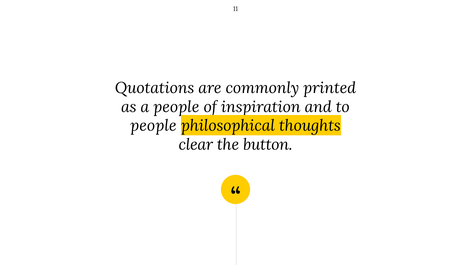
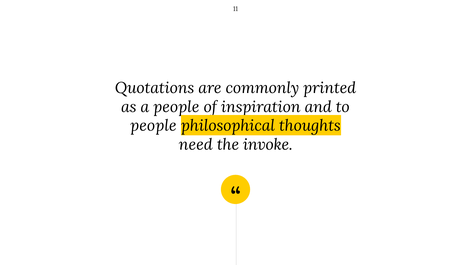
clear: clear -> need (196, 144)
button: button -> invoke (268, 144)
